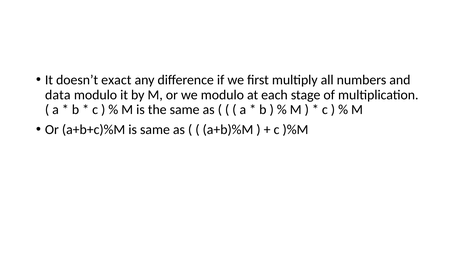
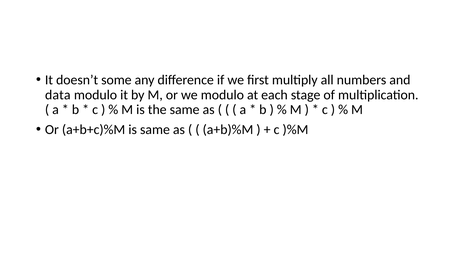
exact: exact -> some (116, 80)
